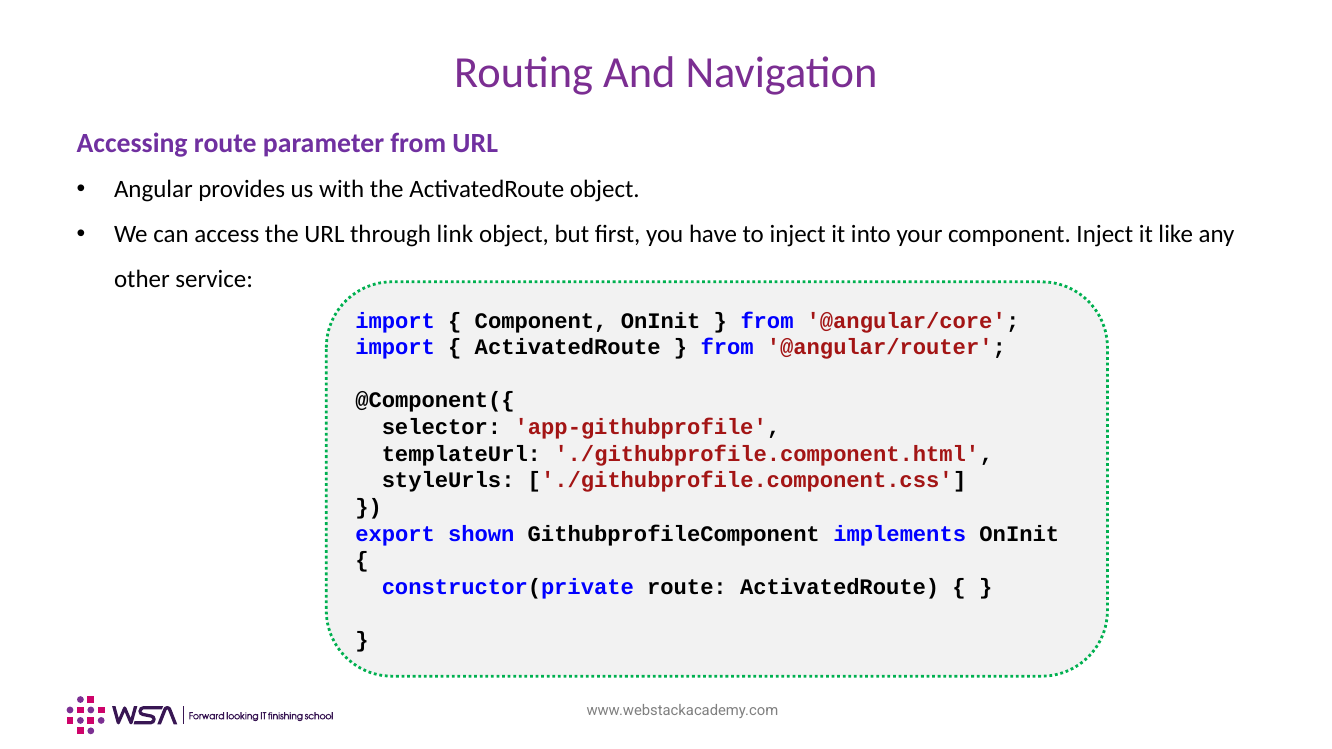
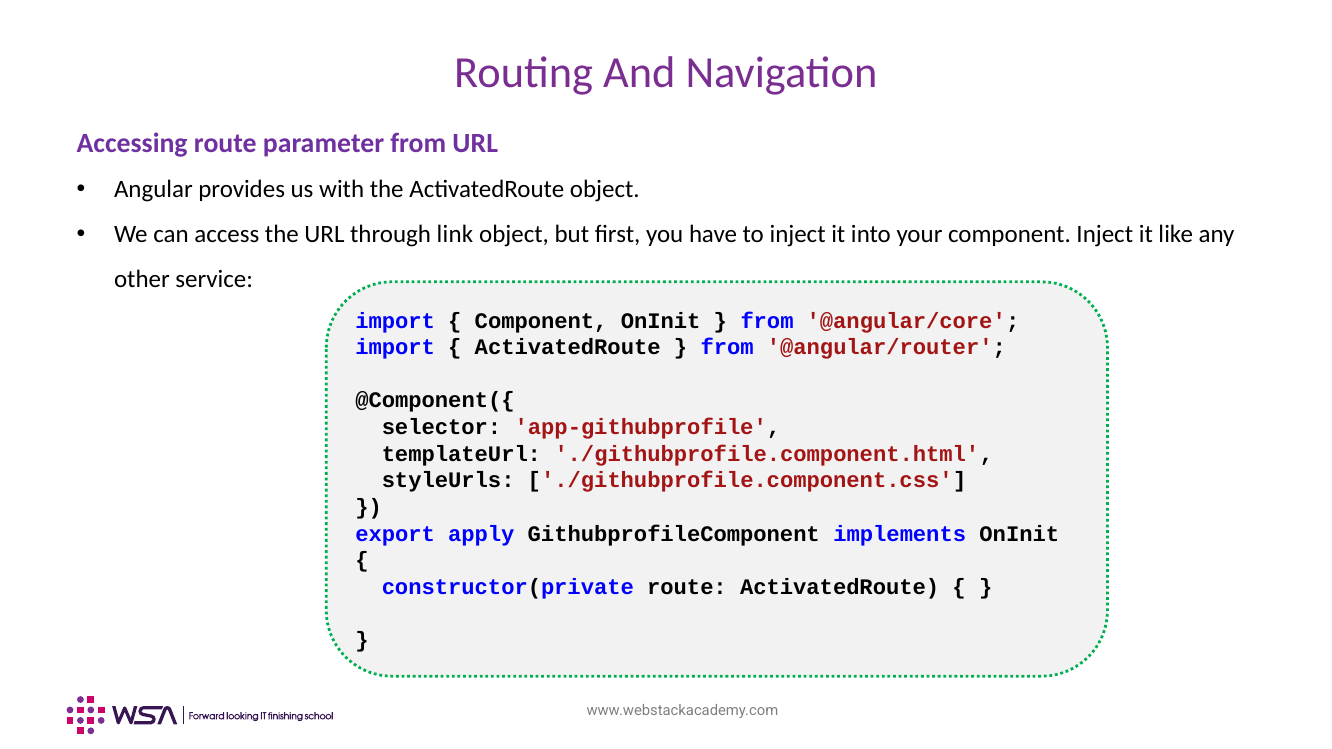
shown: shown -> apply (481, 534)
